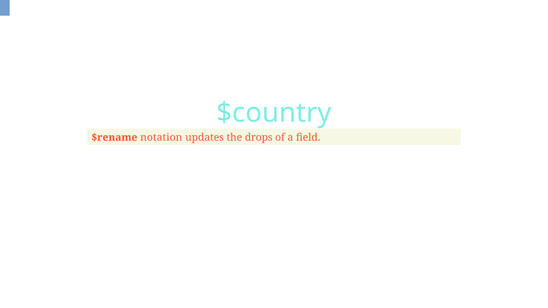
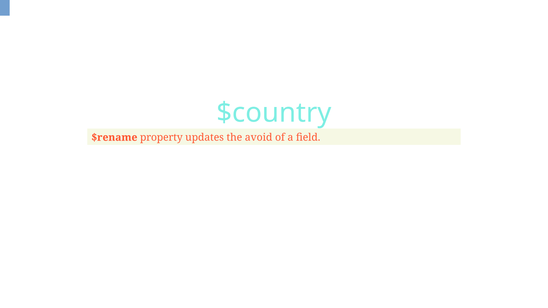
notation: notation -> property (161, 138)
drops: drops -> avoid (259, 138)
